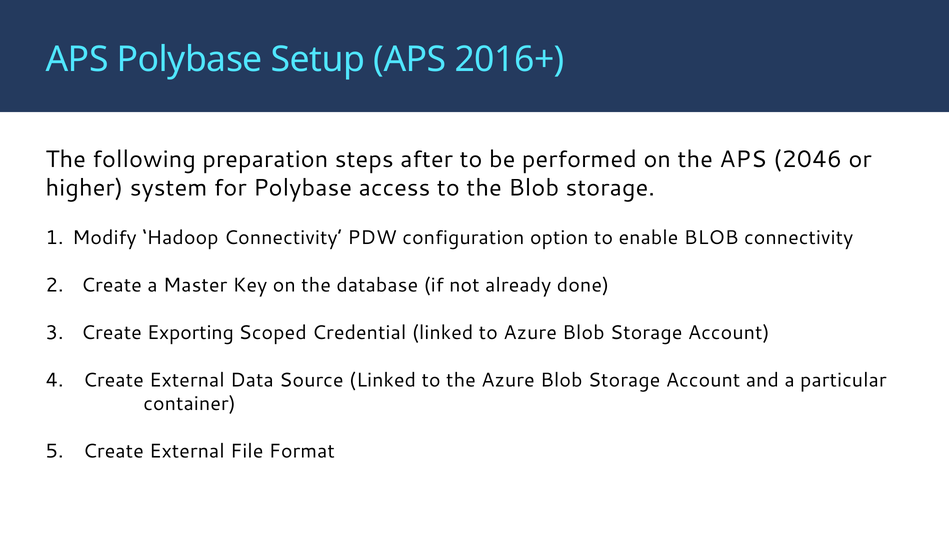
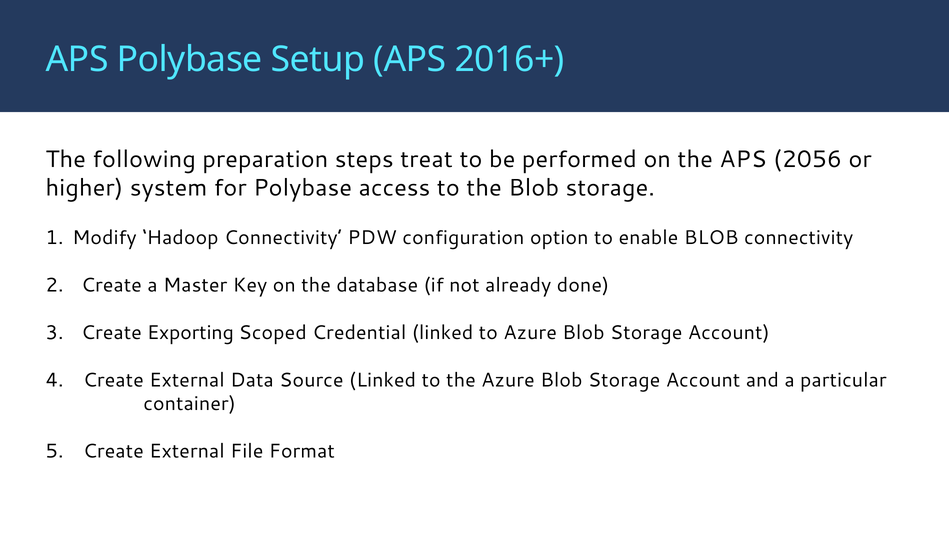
after: after -> treat (427, 159)
2046: 2046 -> 2056 (808, 159)
